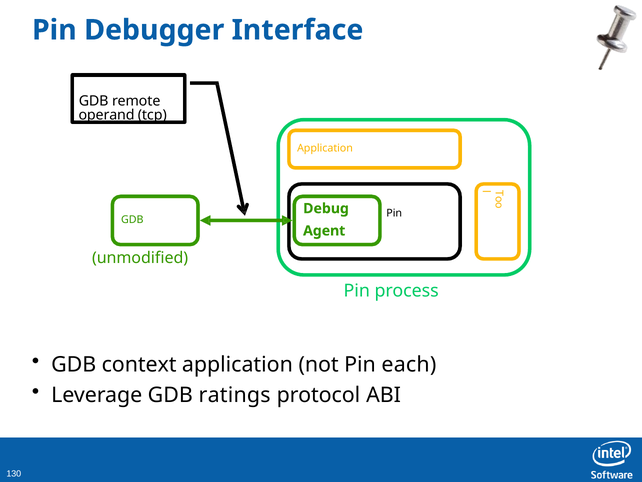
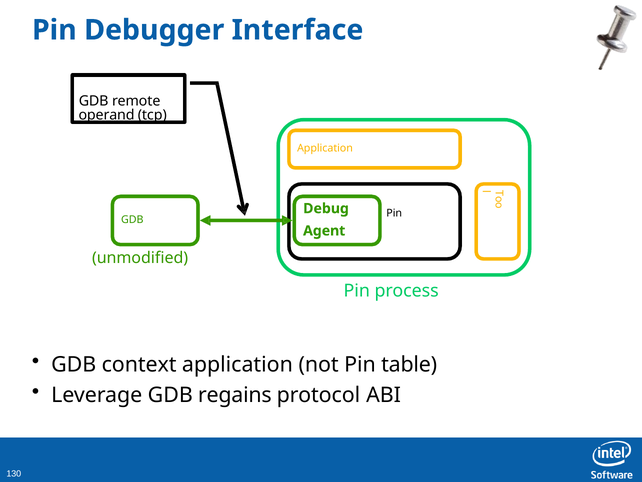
each: each -> table (409, 364)
ratings: ratings -> regains (235, 395)
